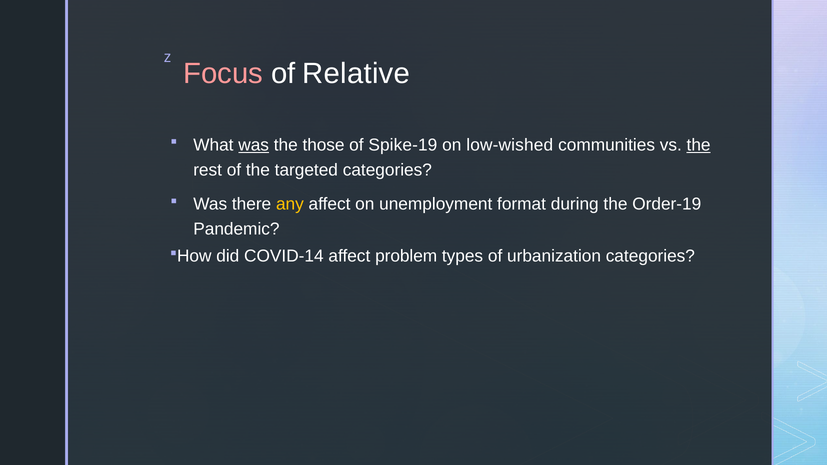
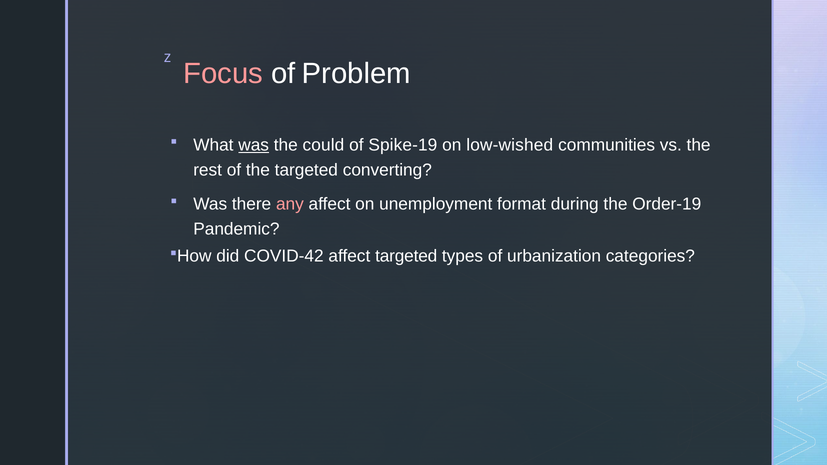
Relative: Relative -> Problem (356, 74)
those: those -> could (323, 145)
the underline: present -> none (699, 145)
targeted categories: categories -> converting (387, 170)
any colour: yellow -> pink (290, 204)
COVID-14: COVID-14 -> COVID-42 (284, 256)
affect problem: problem -> targeted (406, 256)
